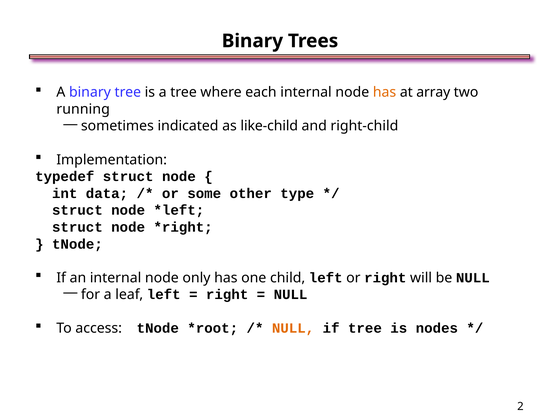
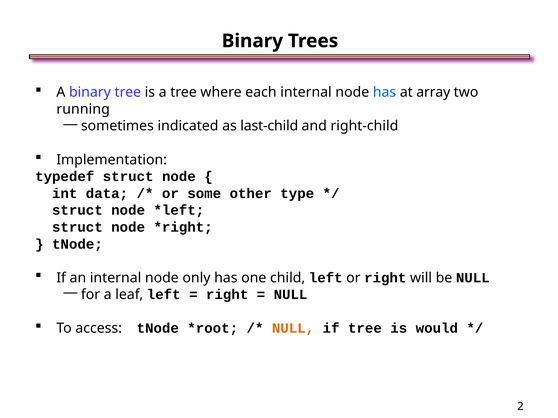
has colour: orange -> blue (385, 92)
like-child: like-child -> last-child (269, 126)
nodes: nodes -> would (437, 329)
